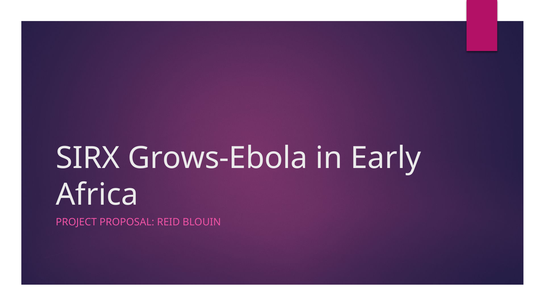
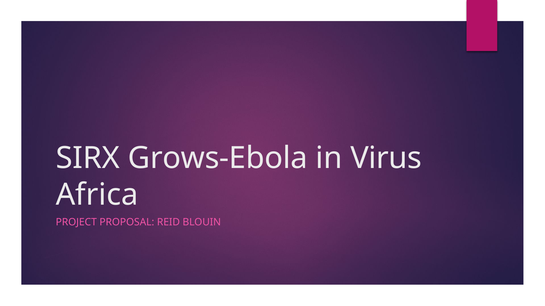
Early: Early -> Virus (386, 158)
